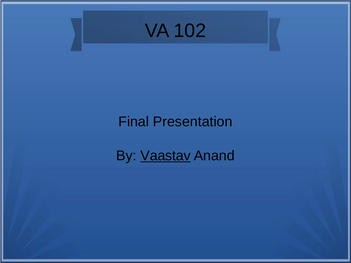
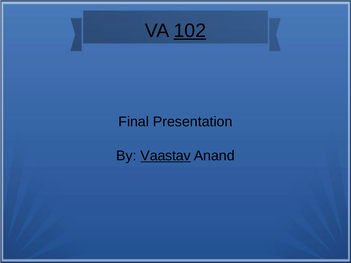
102 underline: none -> present (190, 31)
